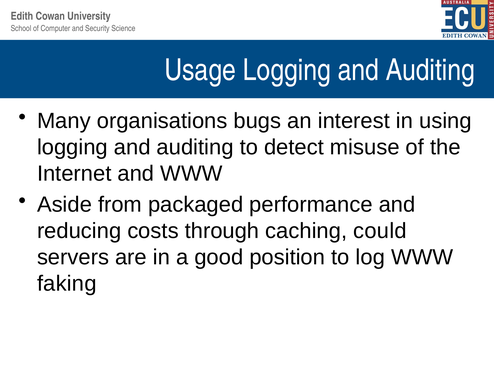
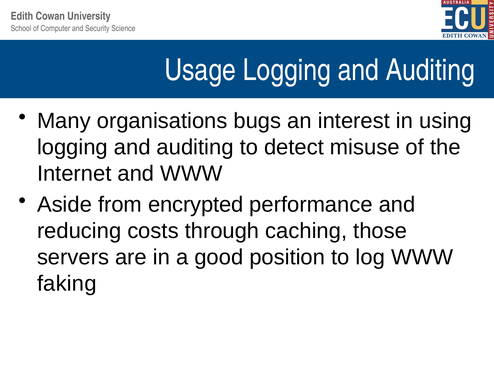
packaged: packaged -> encrypted (196, 204)
could: could -> those (380, 231)
